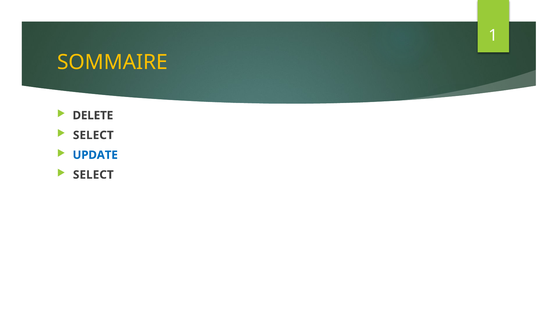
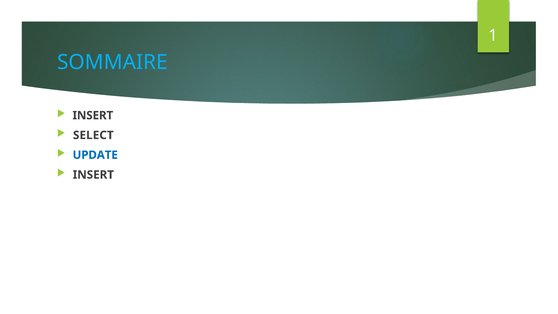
SOMMAIRE colour: yellow -> light blue (112, 62)
DELETE: DELETE -> INSERT (93, 115)
SELECT: SELECT -> INSERT (93, 175)
